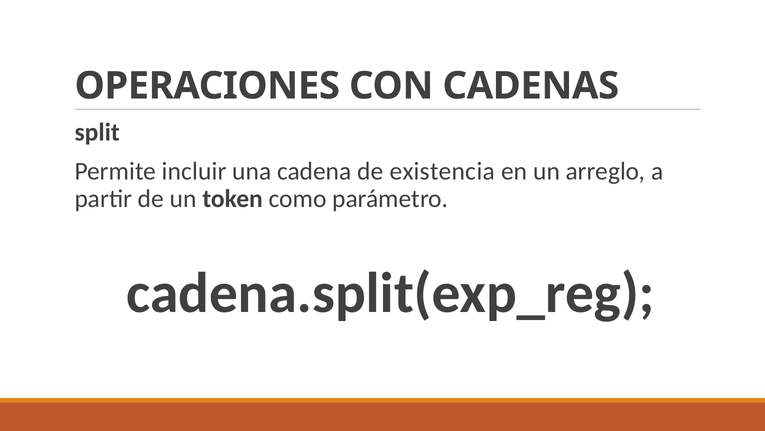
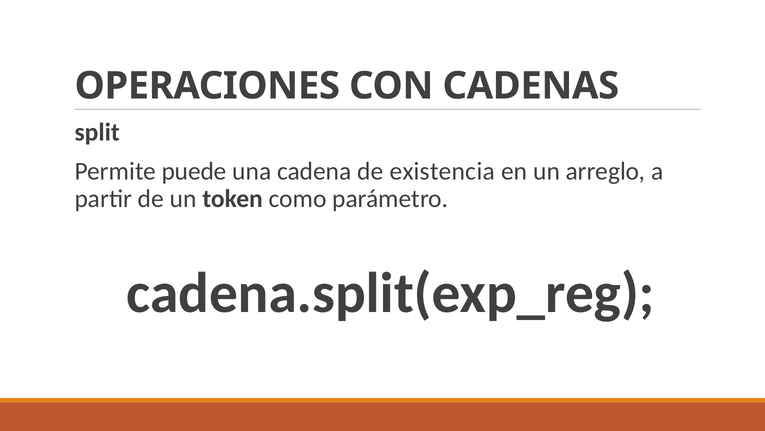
incluir: incluir -> puede (194, 171)
